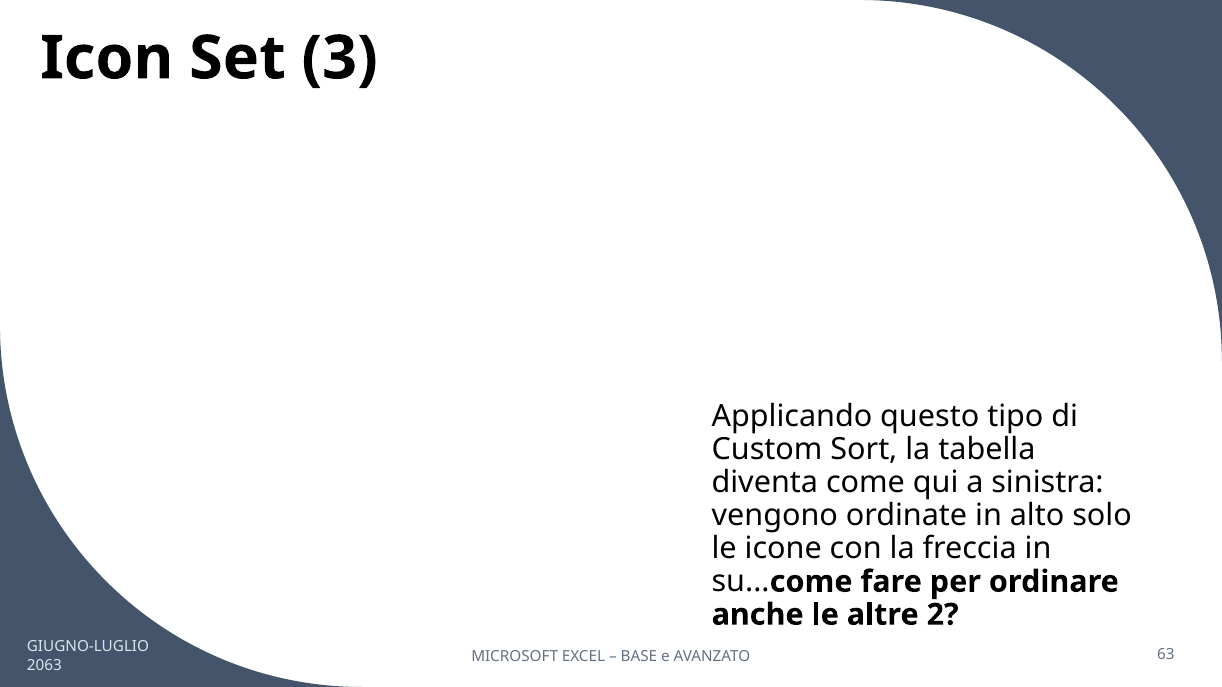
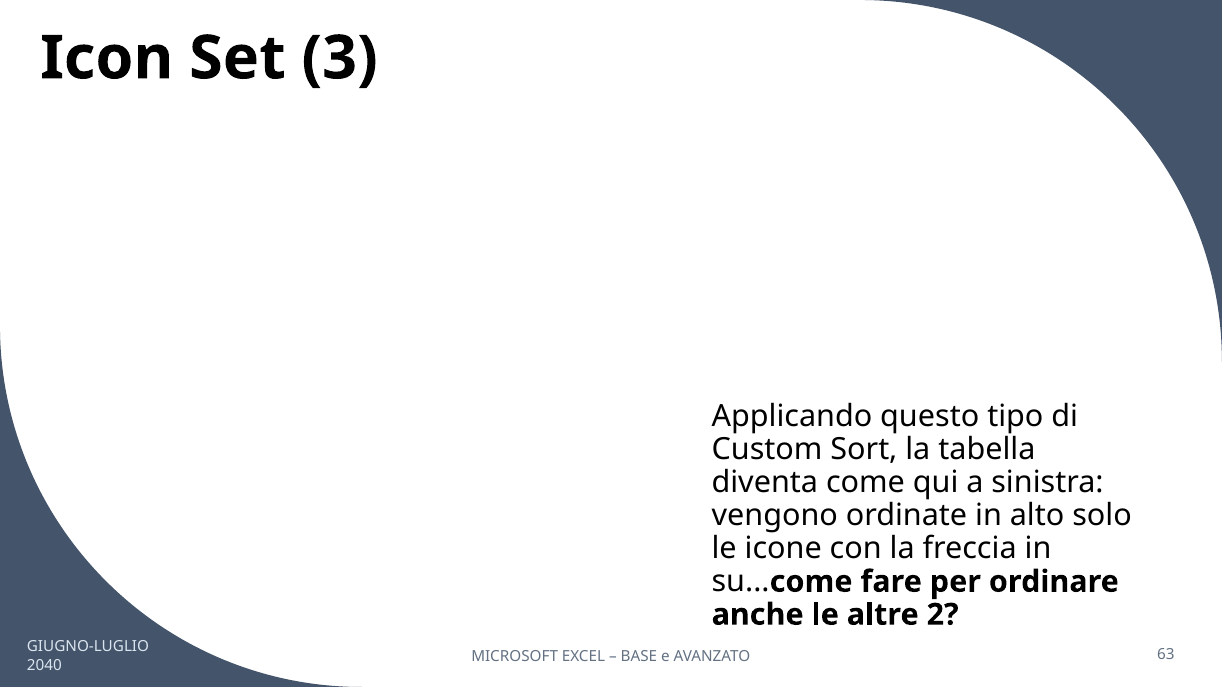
2063: 2063 -> 2040 (44, 666)
